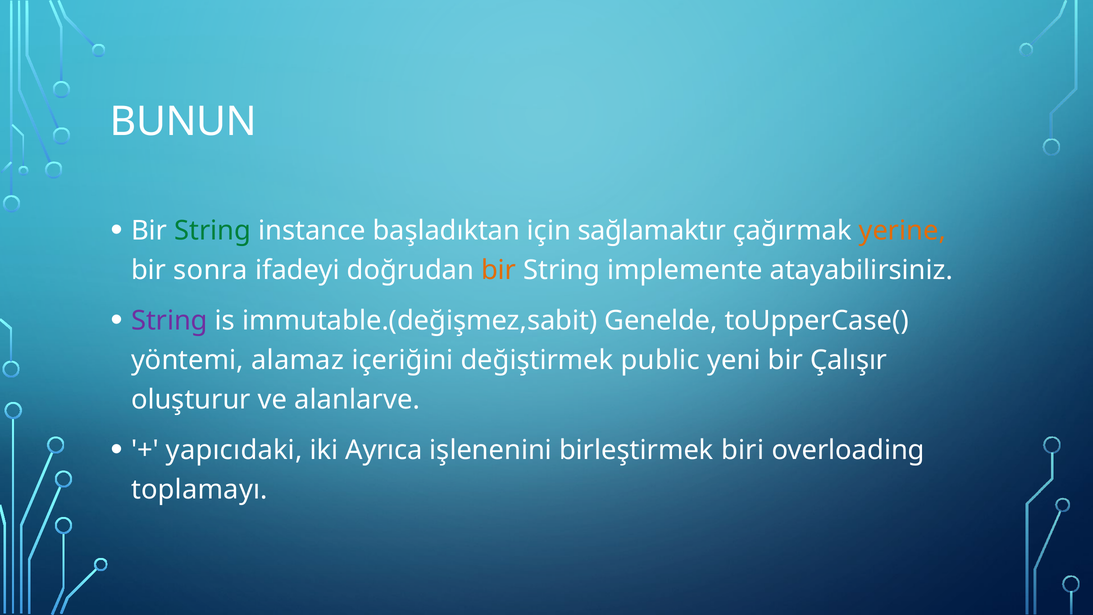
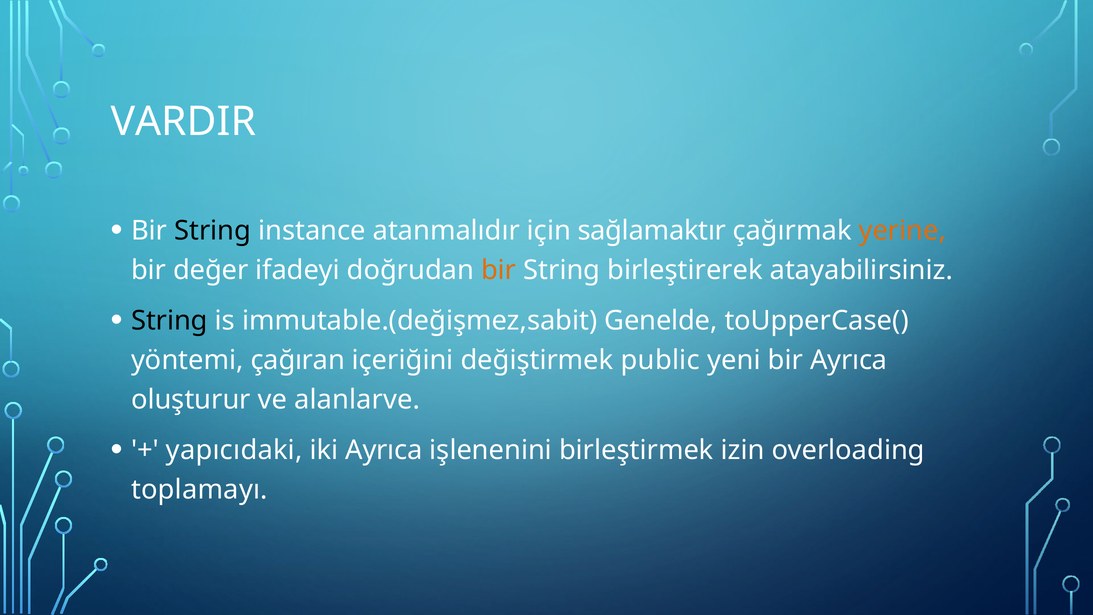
BUNUN: BUNUN -> VARDIR (183, 121)
String colour: green -> black (213, 231)
başladıktan: başladıktan -> atanmalıdır (446, 231)
sonra: sonra -> değer (211, 270)
implemente: implemente -> birleştirerek (685, 270)
String colour: purple -> black (169, 321)
alamaz: alamaz -> çağıran (298, 360)
bir Çalışır: Çalışır -> Ayrıca (849, 360)
biri: biri -> izin (743, 450)
